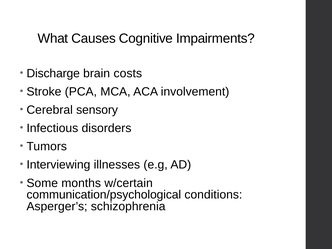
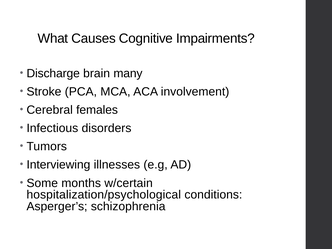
costs: costs -> many (128, 73)
sensory: sensory -> females (97, 110)
communication/psychological: communication/psychological -> hospitalization/psychological (104, 195)
